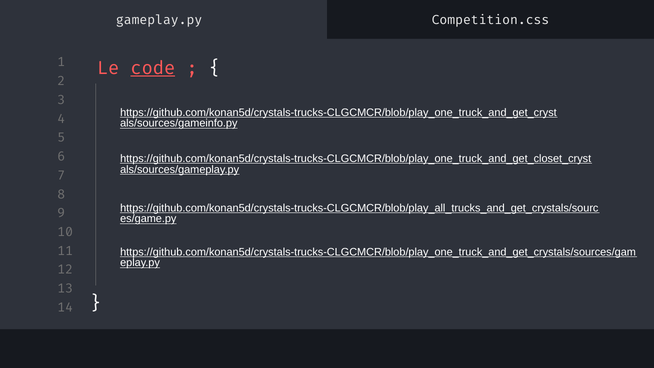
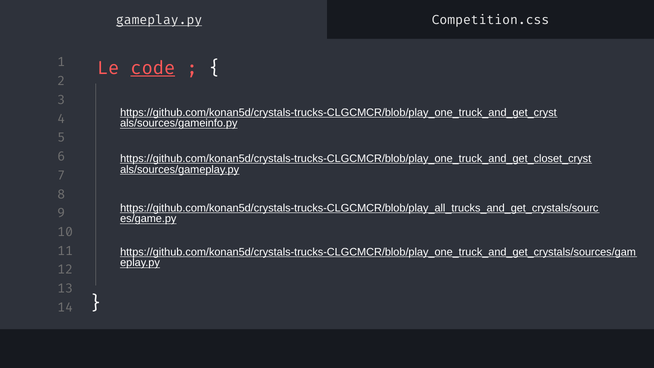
gameplay.py underline: none -> present (159, 20)
